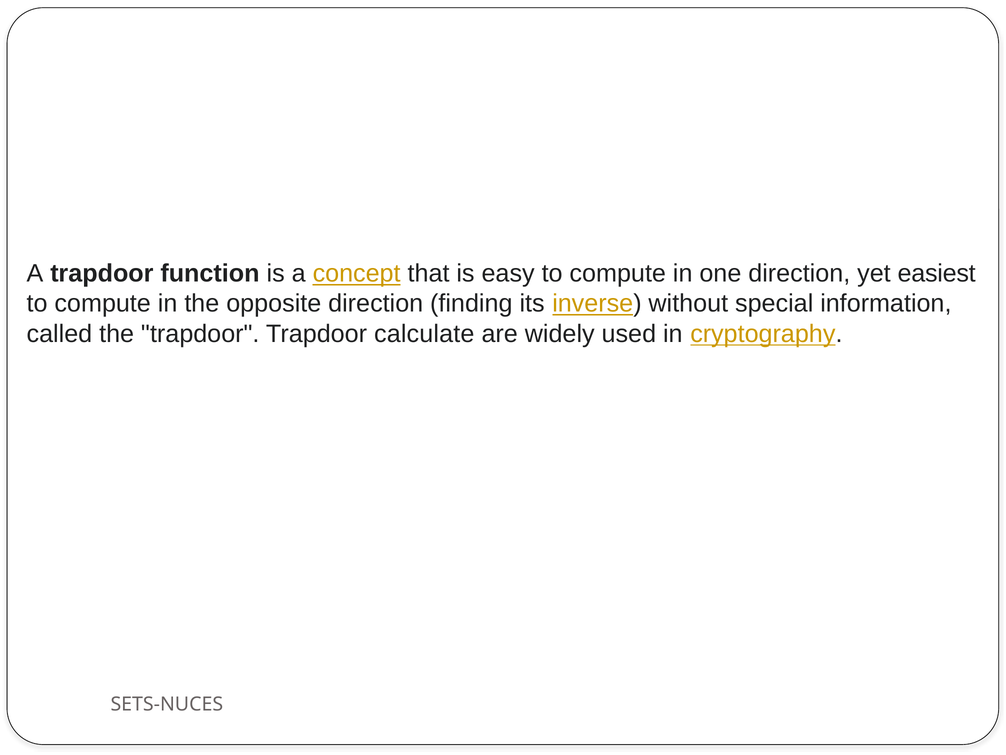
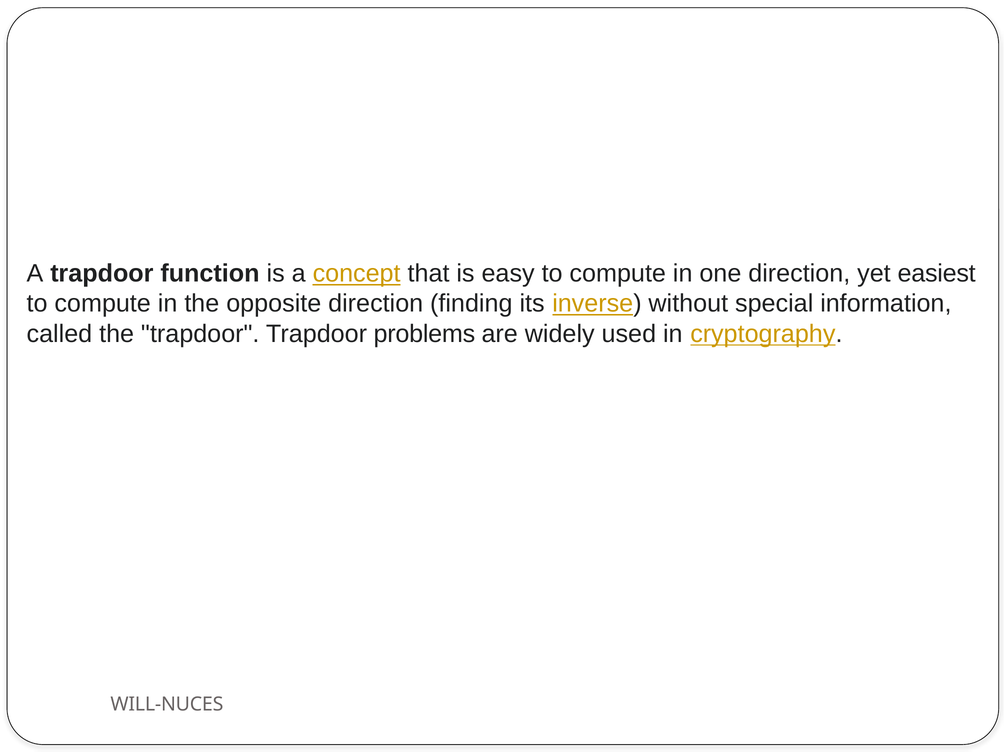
calculate: calculate -> problems (424, 334)
SETS-NUCES: SETS-NUCES -> WILL-NUCES (167, 704)
